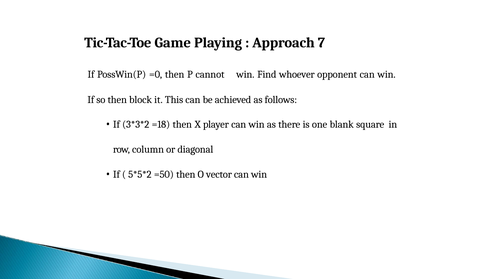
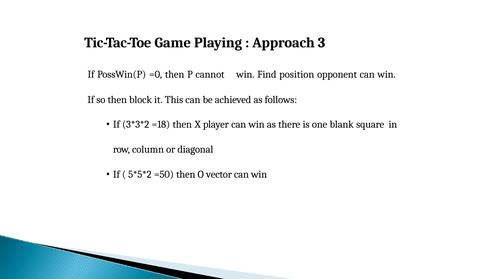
7: 7 -> 3 (322, 43)
whoever: whoever -> position (297, 75)
